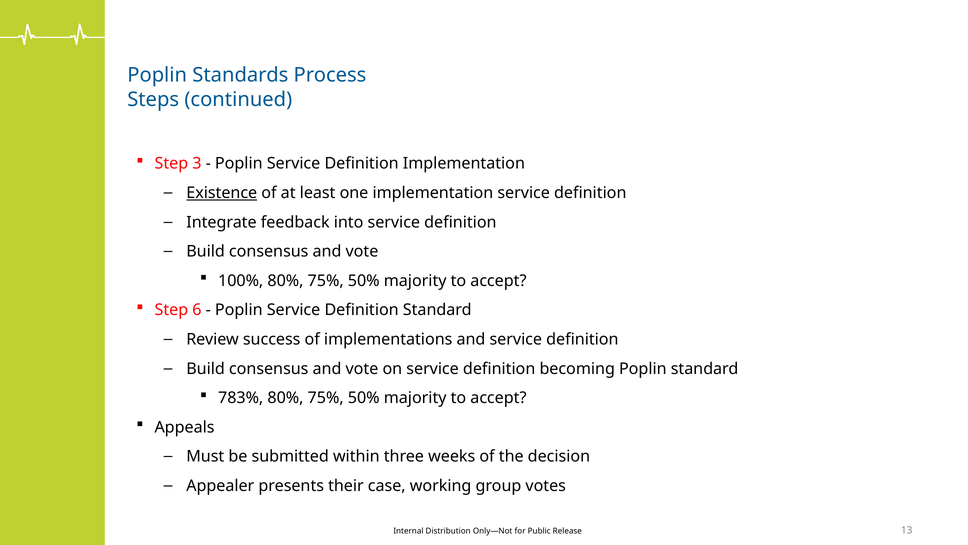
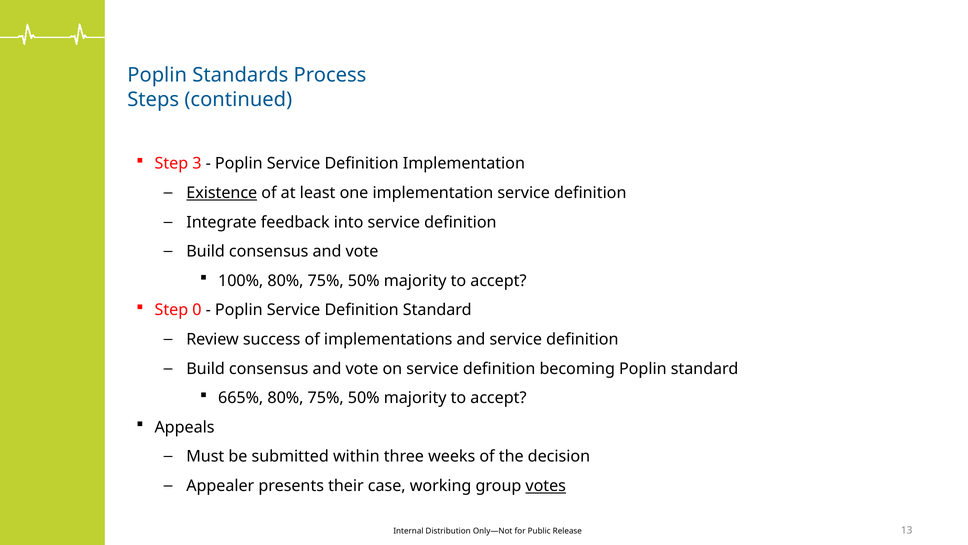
6: 6 -> 0 (197, 310)
783%: 783% -> 665% (241, 398)
votes underline: none -> present (546, 485)
